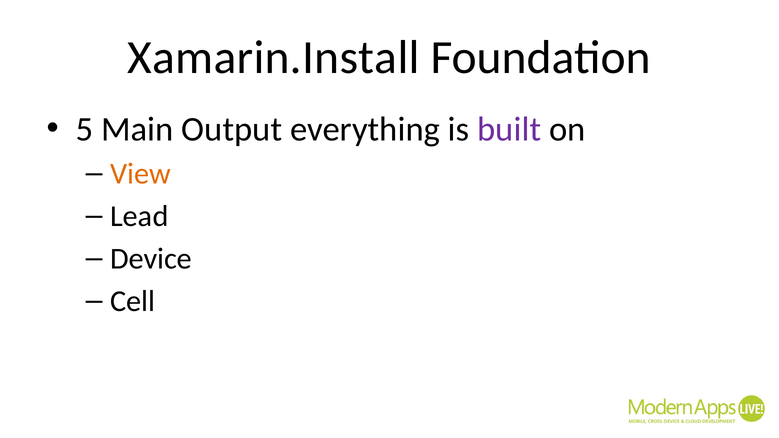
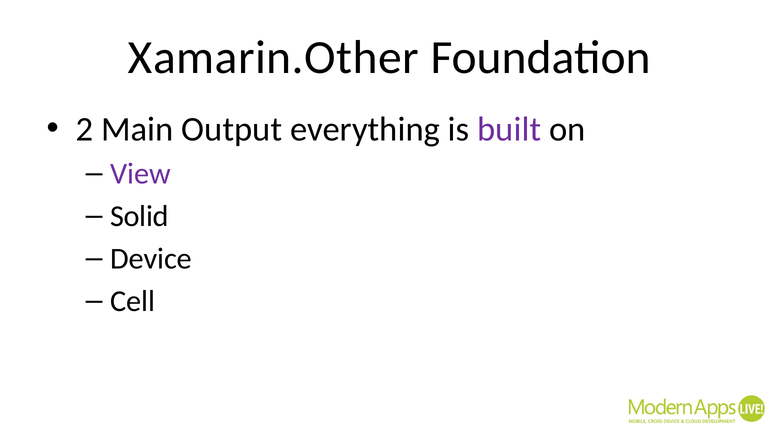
Xamarin.Install: Xamarin.Install -> Xamarin.Other (273, 57)
5: 5 -> 2 (85, 129)
View colour: orange -> purple (140, 174)
Lead: Lead -> Solid (139, 217)
